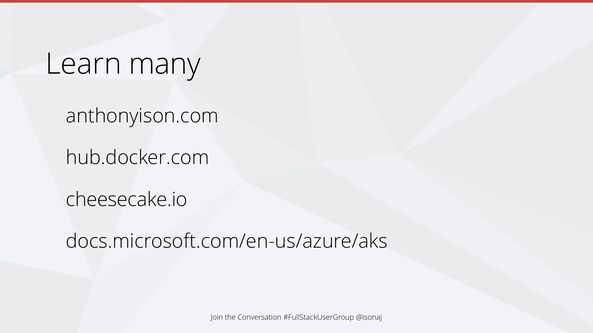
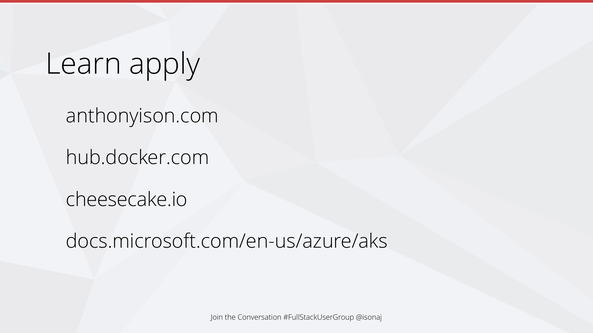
many: many -> apply (165, 64)
